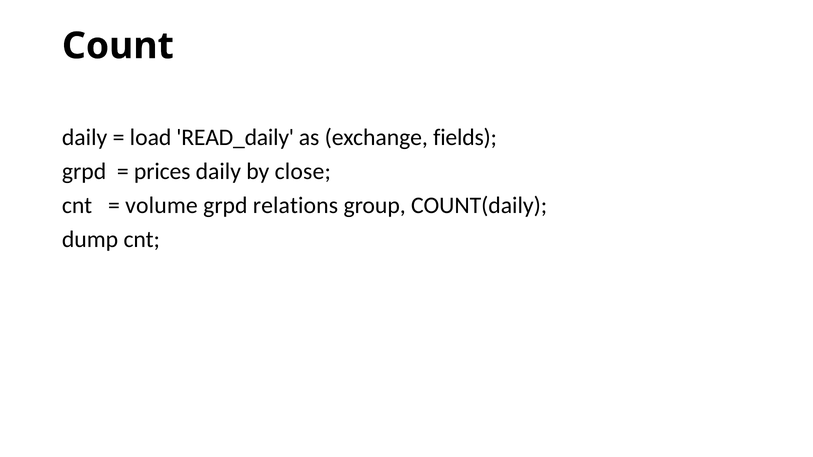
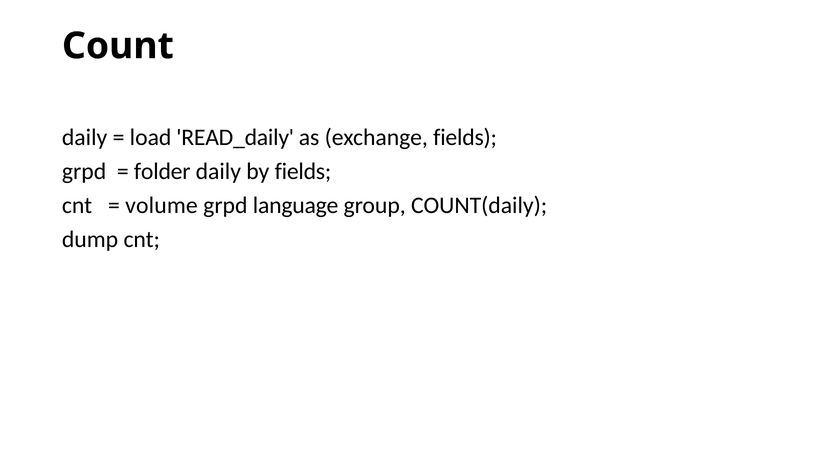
prices: prices -> folder (162, 172)
by close: close -> fields (303, 172)
relations: relations -> language (296, 206)
